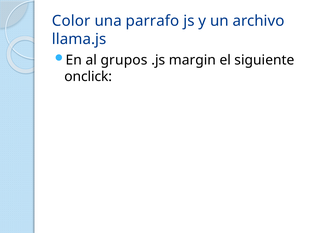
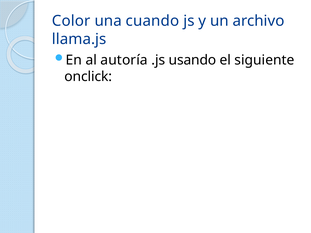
parrafo: parrafo -> cuando (152, 21)
grupos: grupos -> autoría (124, 60)
margin: margin -> usando (192, 60)
